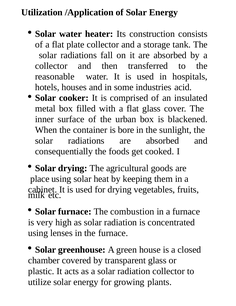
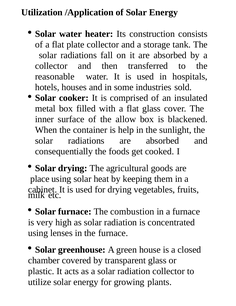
acid: acid -> sold (183, 87)
urban: urban -> allow (126, 119)
bore: bore -> help (126, 130)
